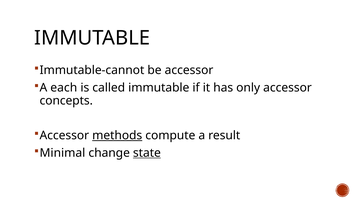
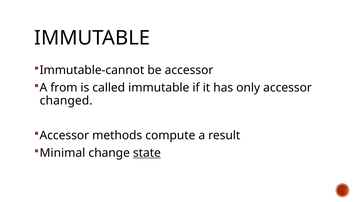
each: each -> from (64, 88)
concepts: concepts -> changed (66, 101)
methods underline: present -> none (117, 135)
